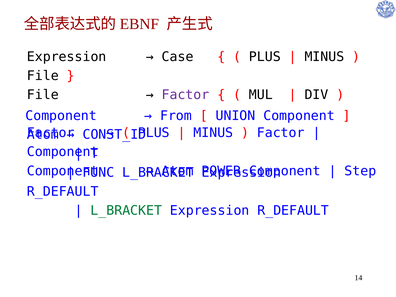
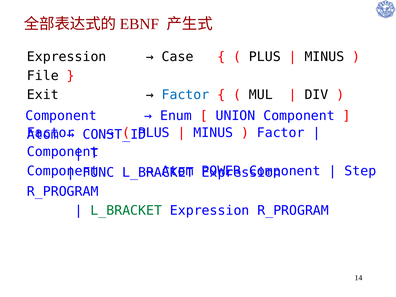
File: File -> Exit (43, 95)
Factor colour: purple -> blue (185, 95)
From: From -> Enum (176, 116)
R_DEFAULT: R_DEFAULT -> R_PROGRAM (63, 192)
R_DEFAULT: R_DEFAULT -> R_PROGRAM (293, 211)
